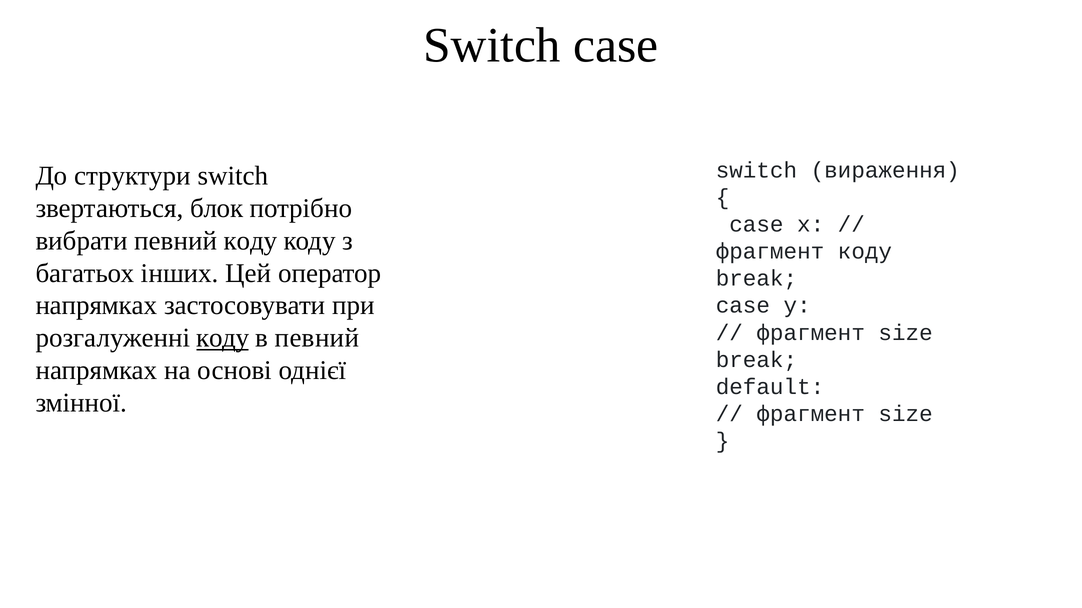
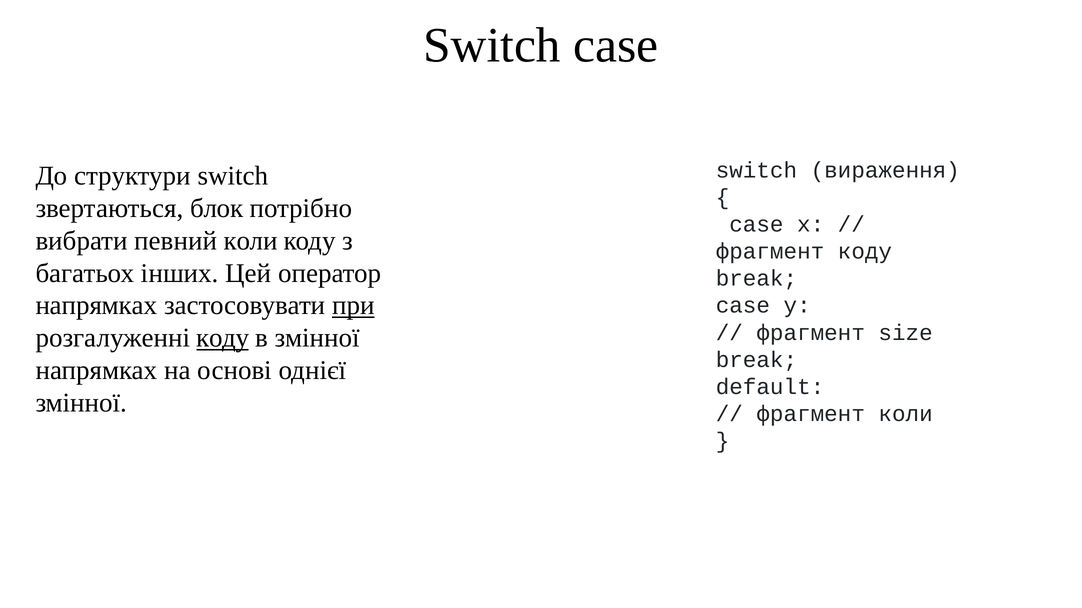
певний коду: коду -> коли (251, 241)
при underline: none -> present (353, 306)
в певний: певний -> змінної (317, 338)
size: size -> коли (906, 414)
